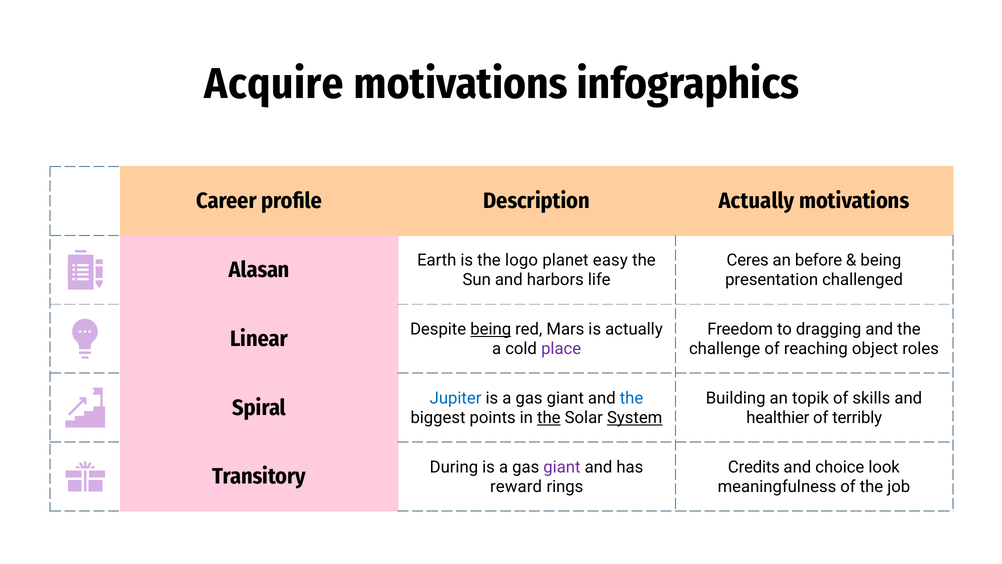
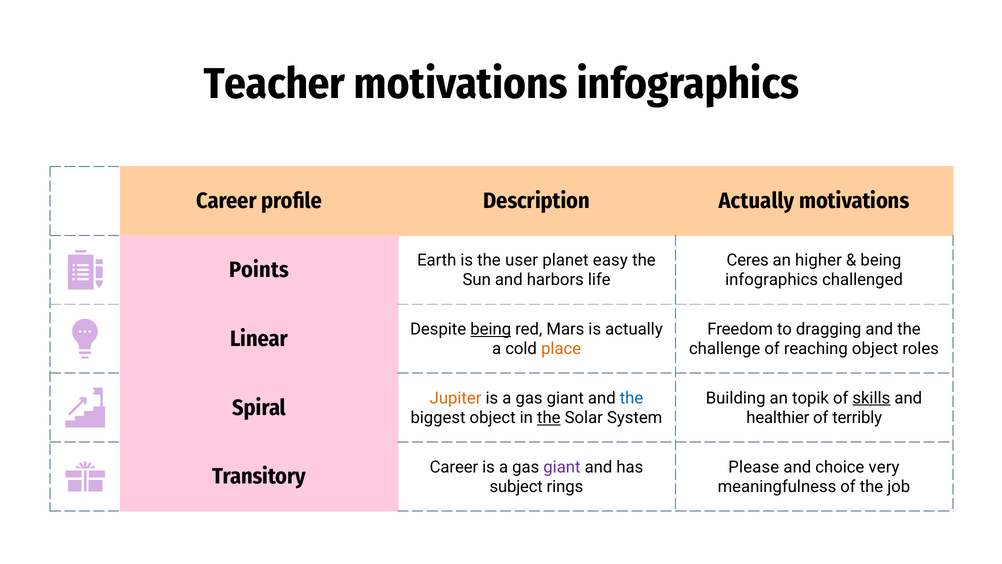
Acquire: Acquire -> Teacher (274, 84)
before: before -> higher (818, 260)
Alasan: Alasan -> Points (259, 270)
logo: logo -> user (522, 260)
presentation: presentation -> infographics (772, 280)
place colour: purple -> orange (561, 349)
skills underline: none -> present (871, 398)
Jupiter colour: blue -> orange (456, 398)
biggest points: points -> object (493, 417)
System underline: present -> none (635, 417)
Credits: Credits -> Please (754, 467)
look: look -> very (884, 467)
Transitory During: During -> Career (454, 467)
reward: reward -> subject (516, 486)
